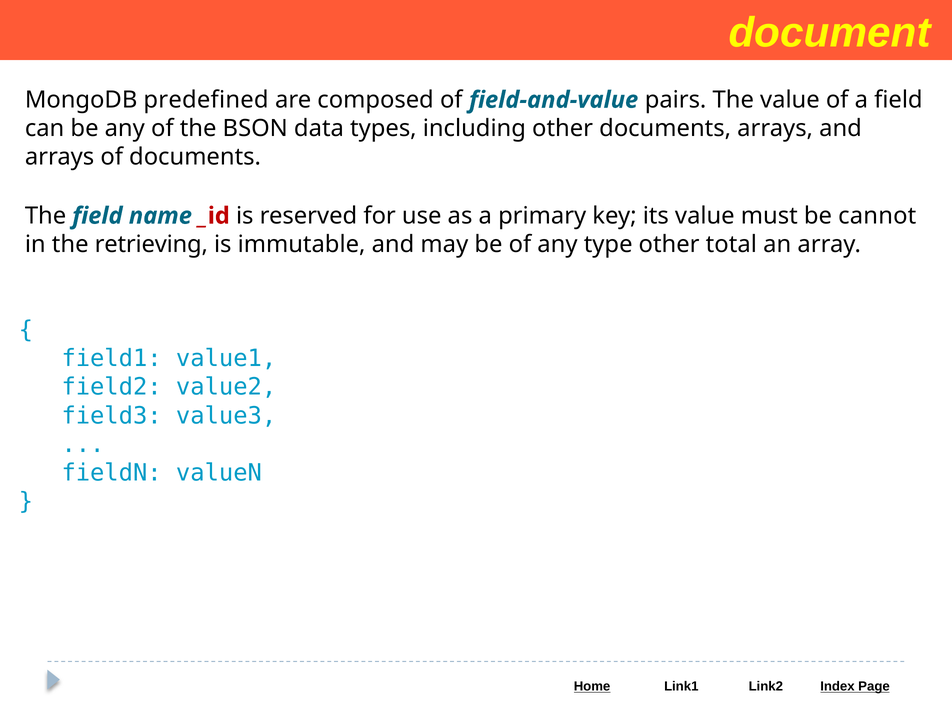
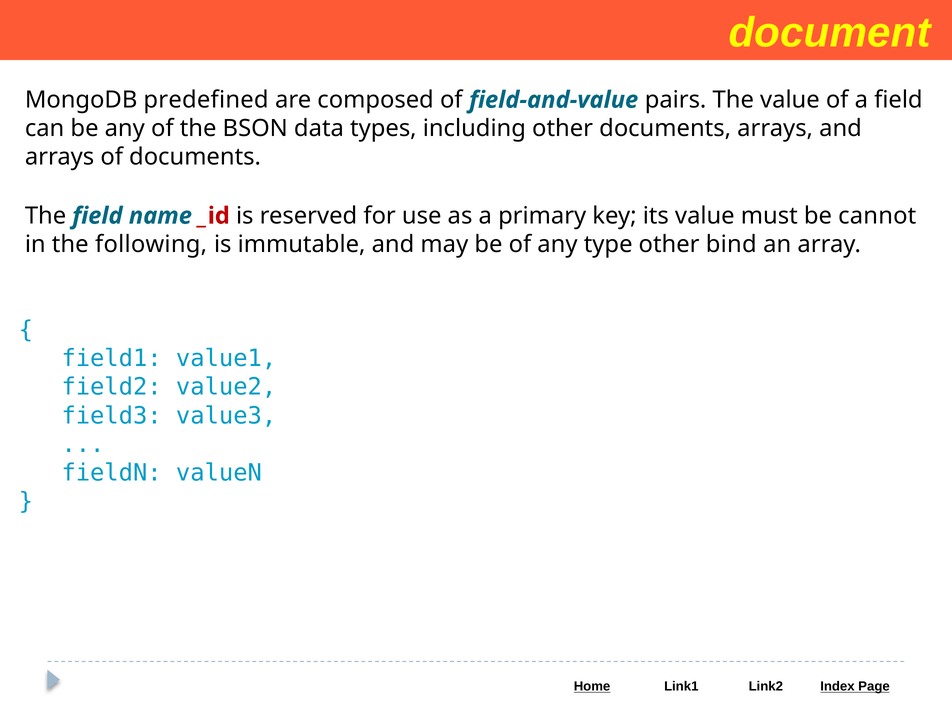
retrieving: retrieving -> following (151, 244)
total: total -> bind (731, 244)
